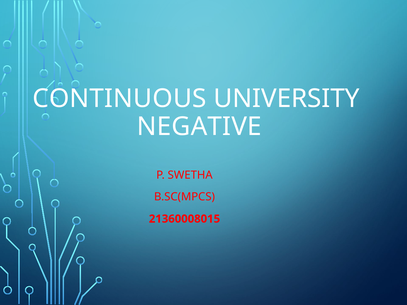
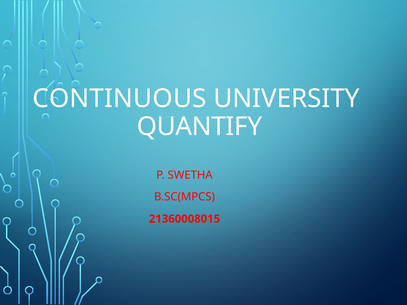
NEGATIVE: NEGATIVE -> QUANTIFY (199, 127)
